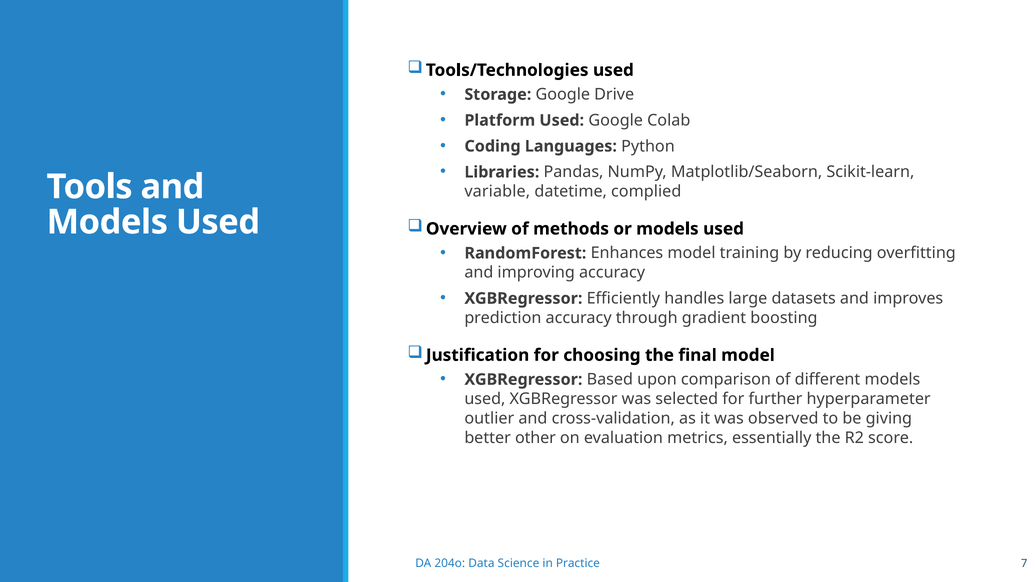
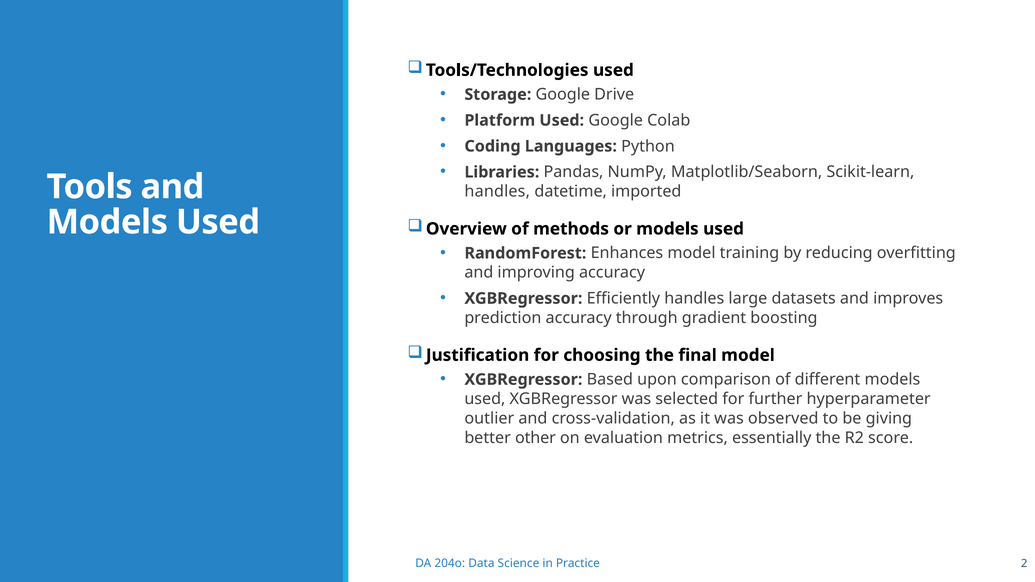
variable: variable -> handles (497, 192)
complied: complied -> imported (646, 192)
7: 7 -> 2 (1024, 564)
